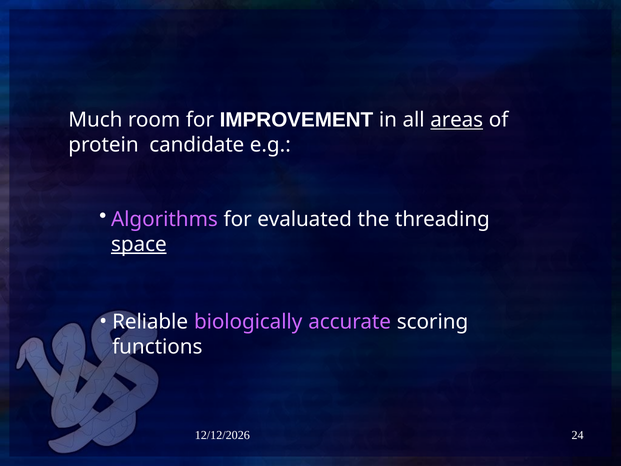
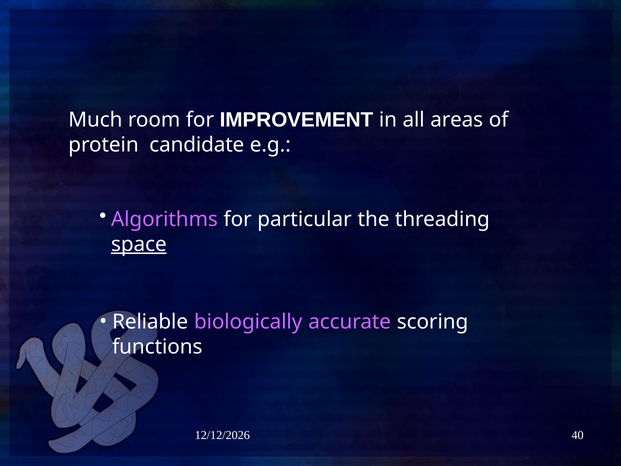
areas underline: present -> none (457, 120)
evaluated: evaluated -> particular (305, 219)
24: 24 -> 40 (578, 435)
